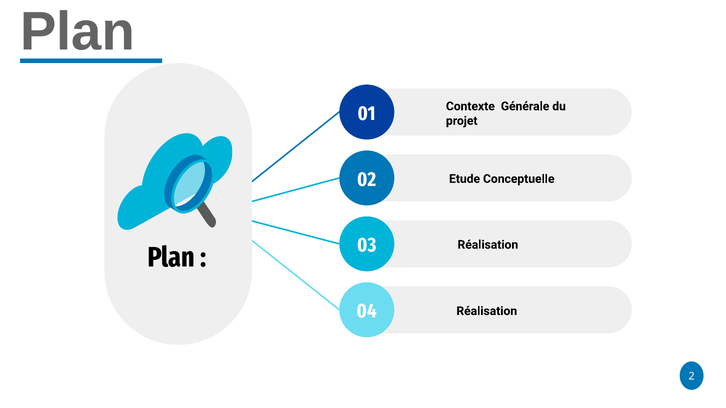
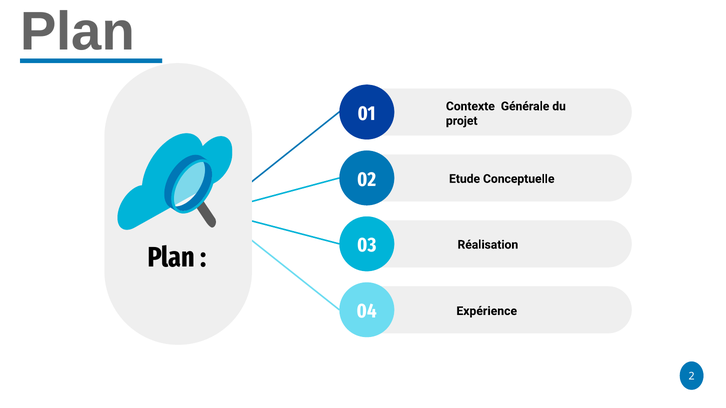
Réalisation: Réalisation -> Expérience (487, 311)
